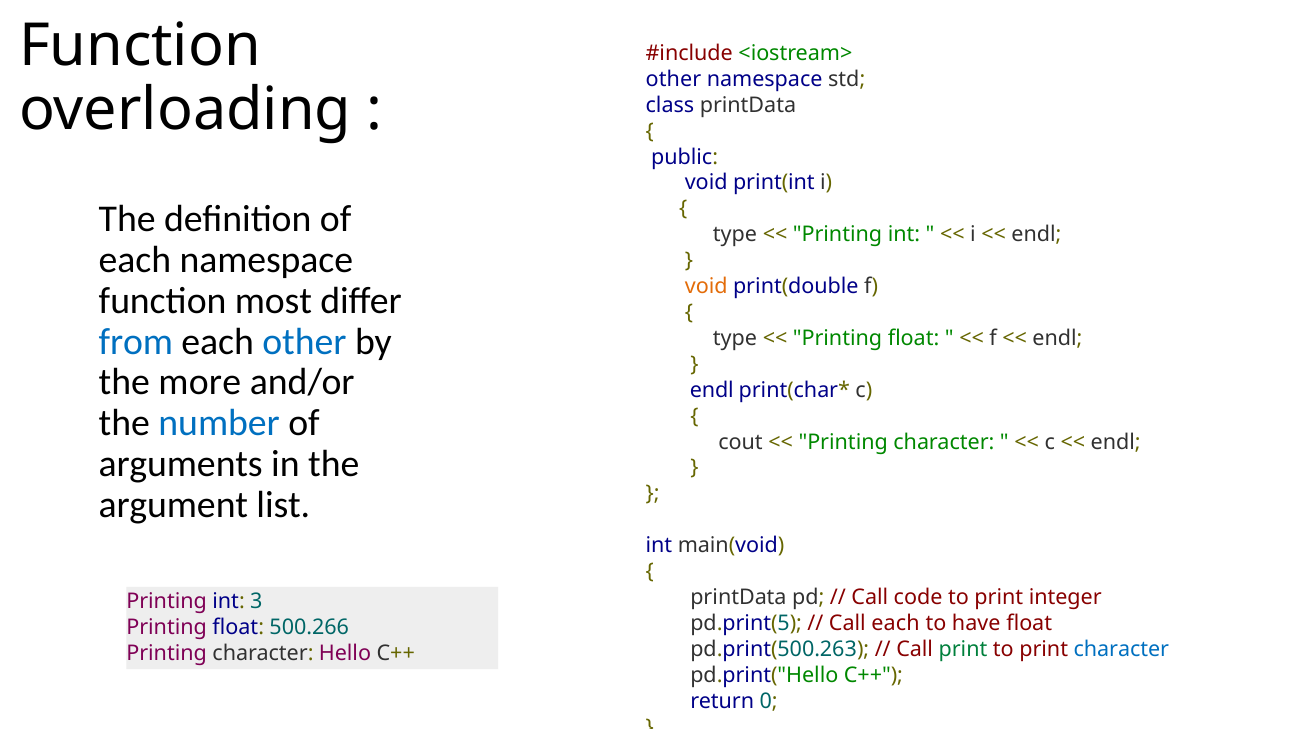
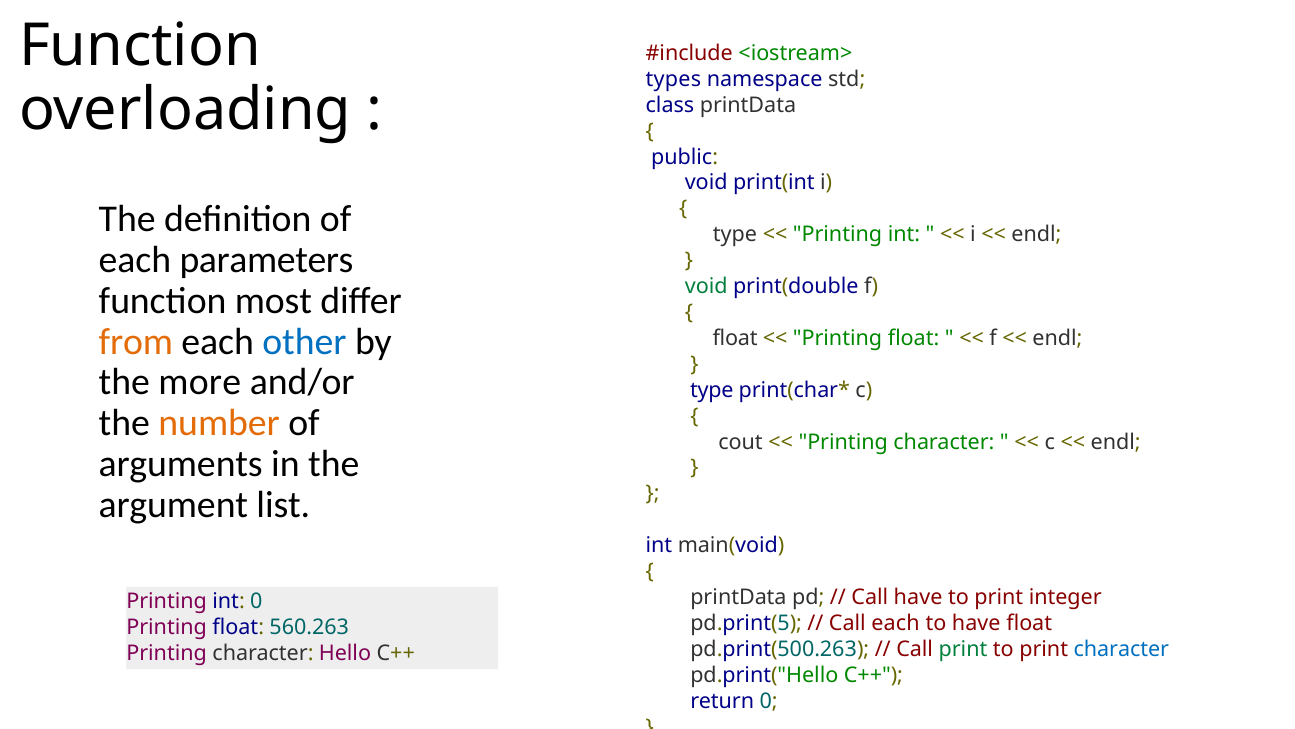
other: other -> types (673, 79)
each namespace: namespace -> parameters (267, 260)
void colour: orange -> green (706, 286)
from colour: blue -> orange (136, 341)
type: type -> float (735, 338)
endl: endl -> type (712, 390)
number colour: blue -> orange (219, 423)
Call code: code -> have (918, 597)
int 3: 3 -> 0 (256, 601)
500.266: 500.266 -> 560.263 (309, 627)
